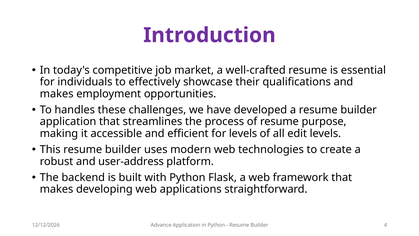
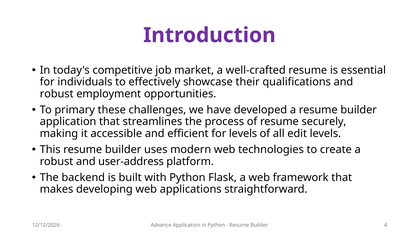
makes: makes -> robust (57, 94)
handles: handles -> primary (75, 110)
purpose: purpose -> securely (324, 122)
